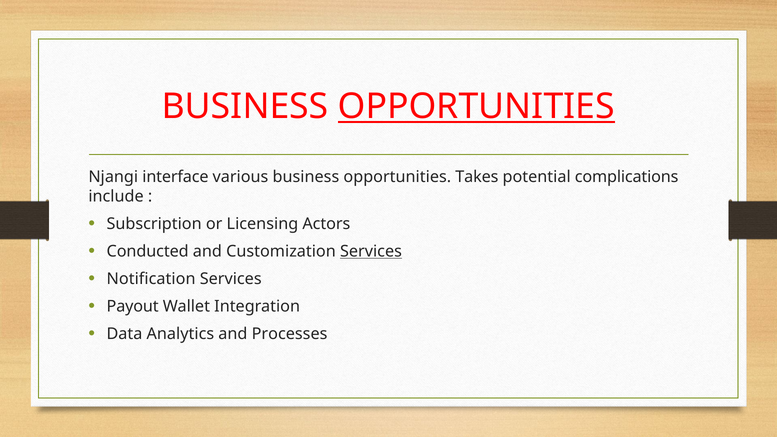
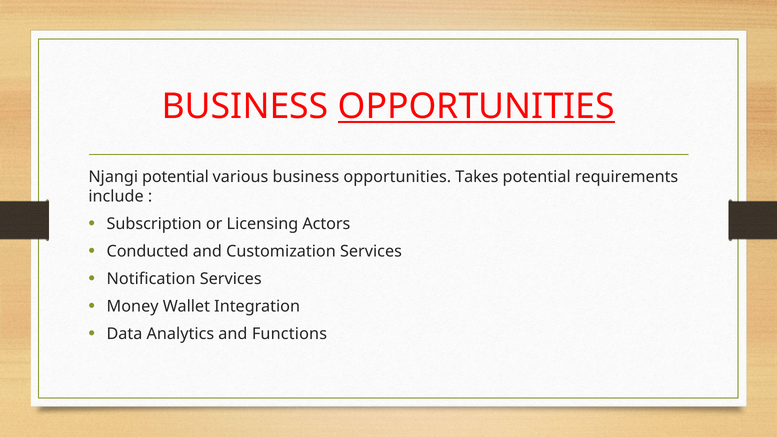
Njangi interface: interface -> potential (175, 177)
complications: complications -> requirements (627, 177)
Services underline: present -> none (371, 251)
Payout: Payout -> Money (133, 306)
Processes: Processes -> Functions (289, 334)
